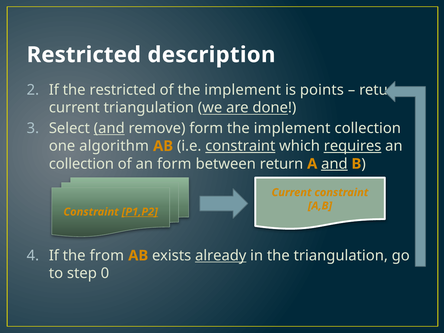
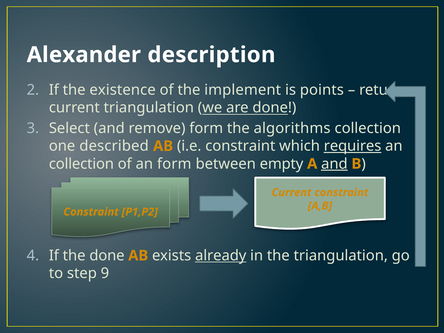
Restricted: Restricted -> Alexander (84, 55)
the restricted: restricted -> existence (123, 90)
and underline: present -> none (109, 128)
implement: implement -> algorithms (292, 128)
algorithm: algorithm -> described (114, 146)
constraint underline: present -> none (240, 146)
between return: return -> empty (282, 164)
P1,P2 underline: present -> none (140, 212)
the from: from -> done (107, 256)
0: 0 -> 9 (105, 273)
